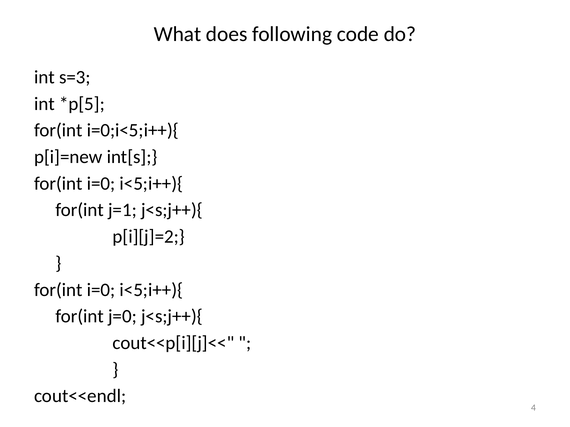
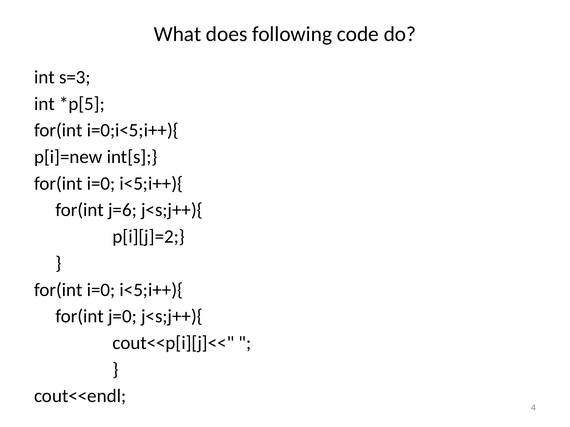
j=1: j=1 -> j=6 (122, 210)
